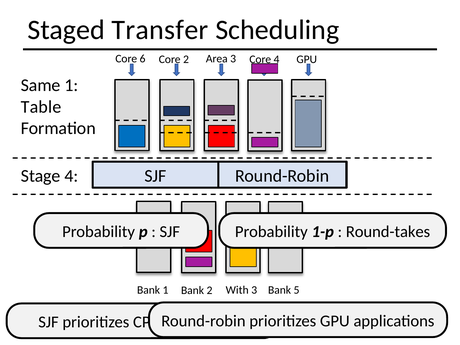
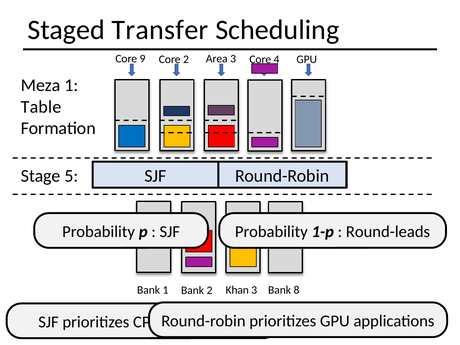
6: 6 -> 9 (143, 59)
Same: Same -> Meza (41, 85)
Stage 4: 4 -> 5 (71, 176)
Round-takes: Round-takes -> Round-leads (388, 232)
With: With -> Khan (237, 290)
5: 5 -> 8 (297, 290)
